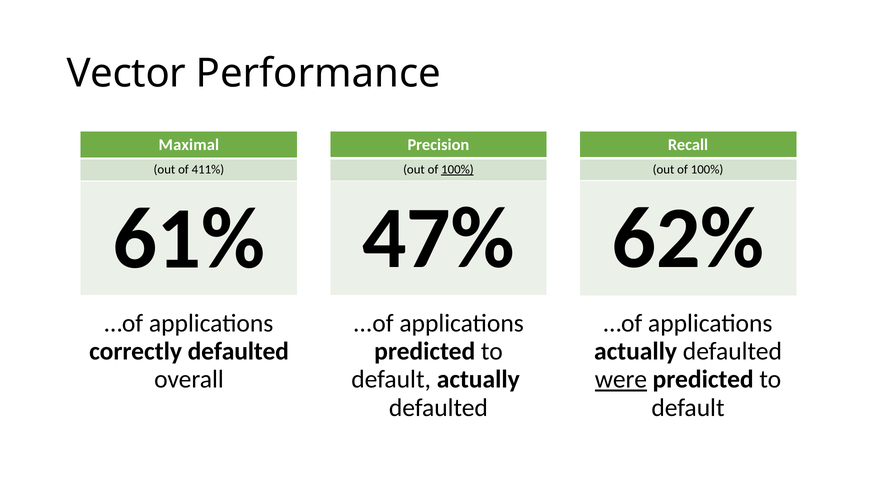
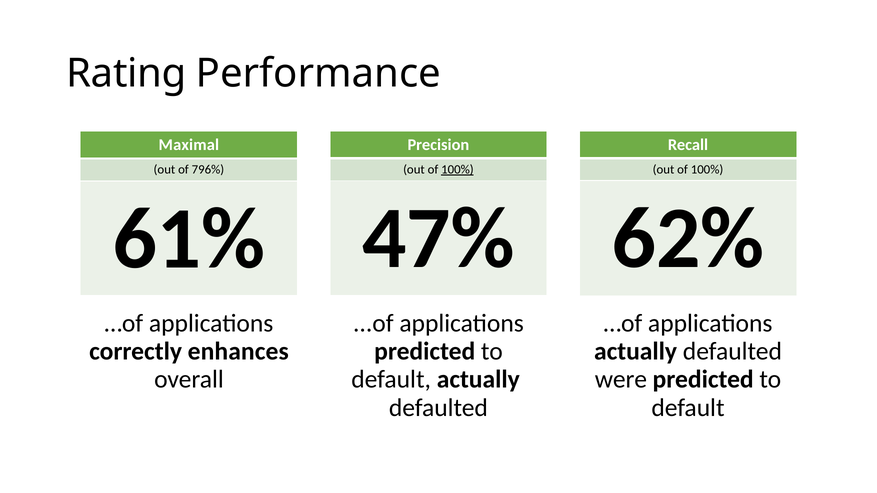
Vector: Vector -> Rating (126, 74)
411%: 411% -> 796% (208, 170)
correctly defaulted: defaulted -> enhances (238, 352)
were underline: present -> none (621, 380)
